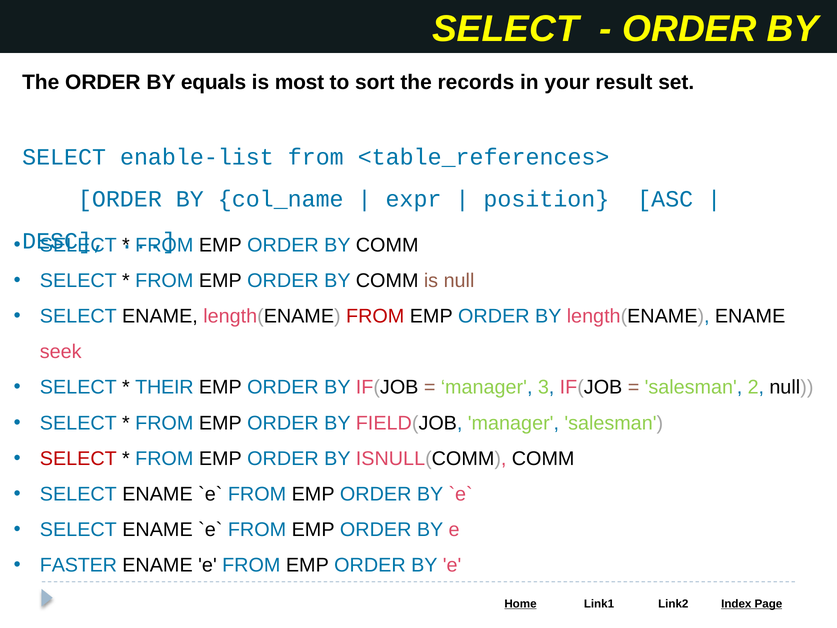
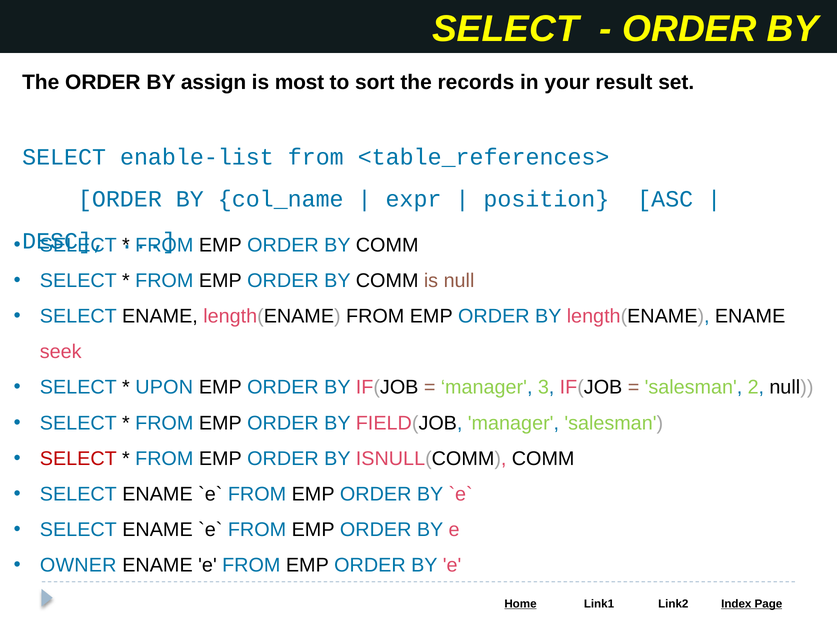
equals: equals -> assign (214, 82)
FROM colour: red -> black (375, 316)
THEIR: THEIR -> UPON (164, 387)
FASTER: FASTER -> OWNER (78, 565)
